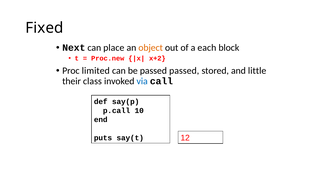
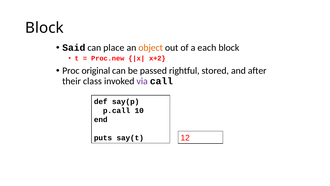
Fixed: Fixed -> Block (44, 28)
Next: Next -> Said (74, 48)
limited: limited -> original (96, 71)
passed passed: passed -> rightful (184, 71)
little: little -> after (257, 71)
via colour: blue -> purple (142, 81)
